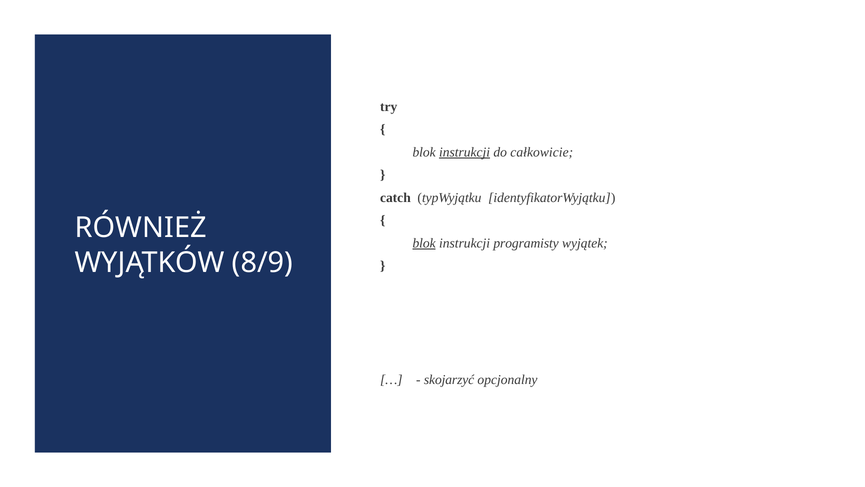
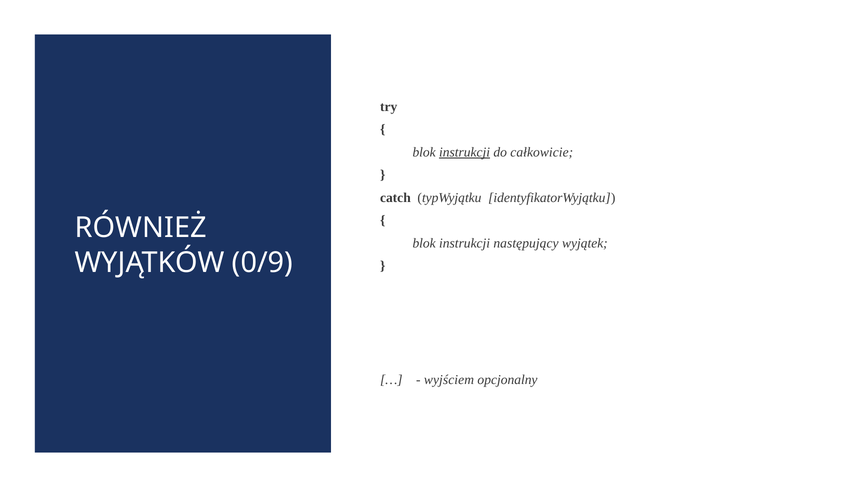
blok underline: present -> none (424, 243)
programisty: programisty -> następujący (526, 243)
8/9: 8/9 -> 0/9 (262, 262)
skojarzyć: skojarzyć -> wyjściem (449, 379)
